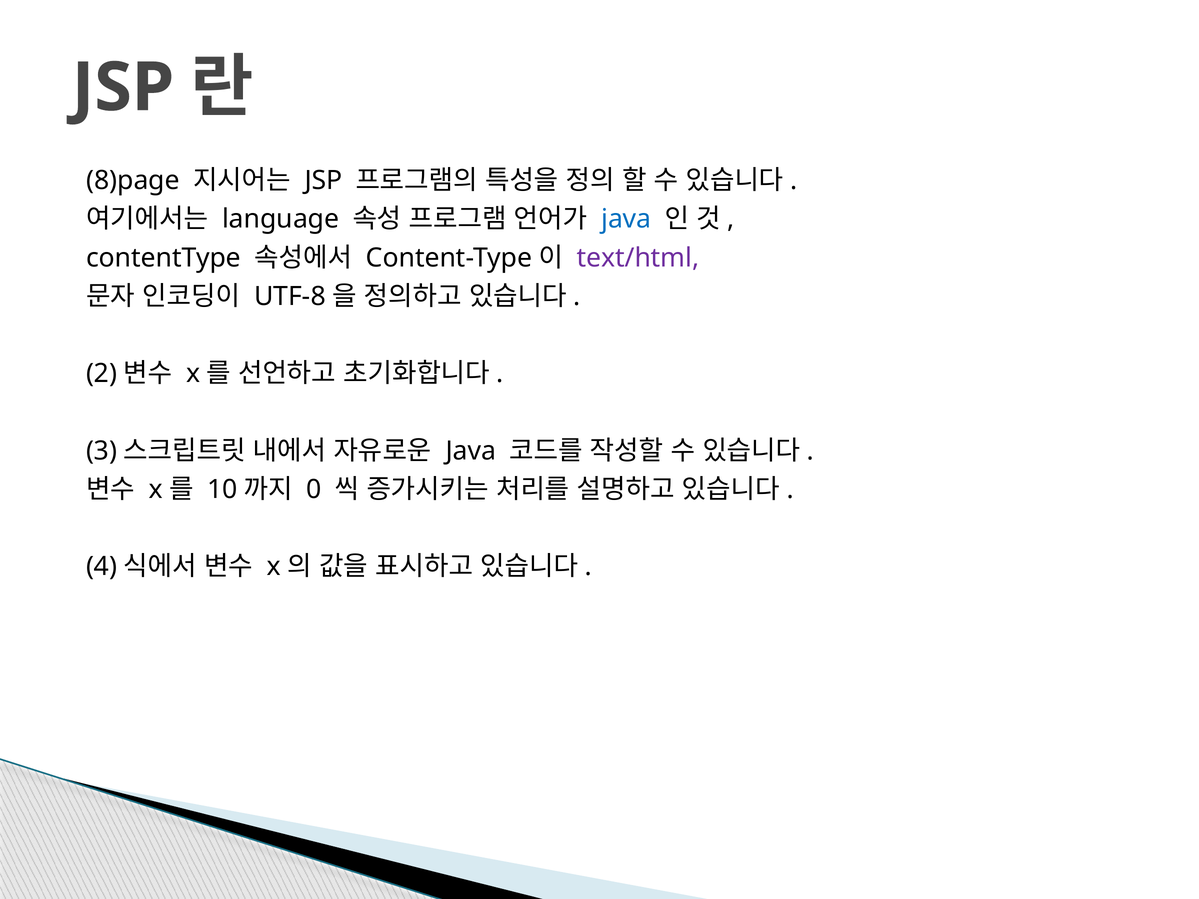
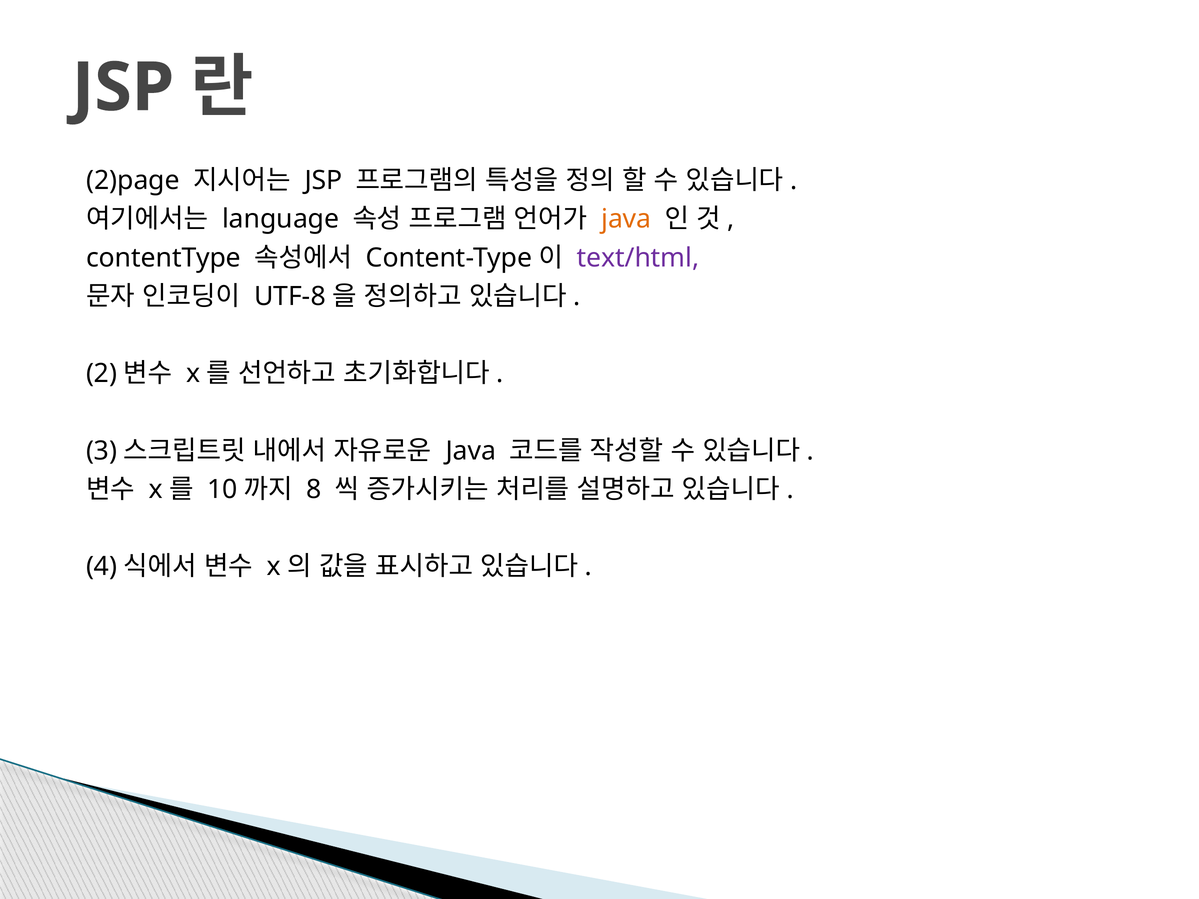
8)page: 8)page -> 2)page (133, 181)
java colour: blue -> orange (626, 219)
0: 0 -> 8 (314, 490)
